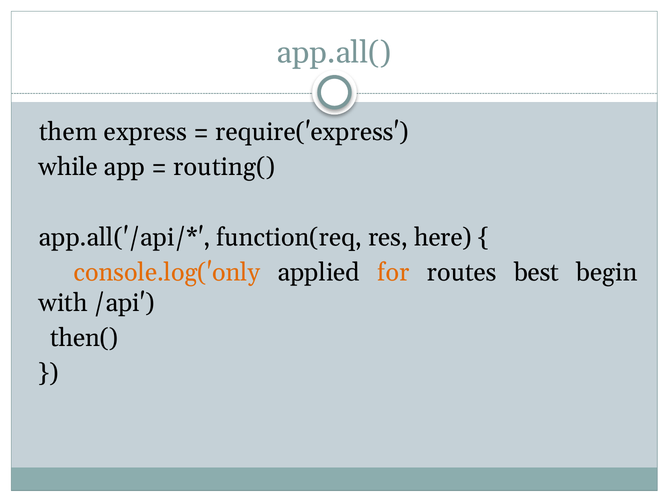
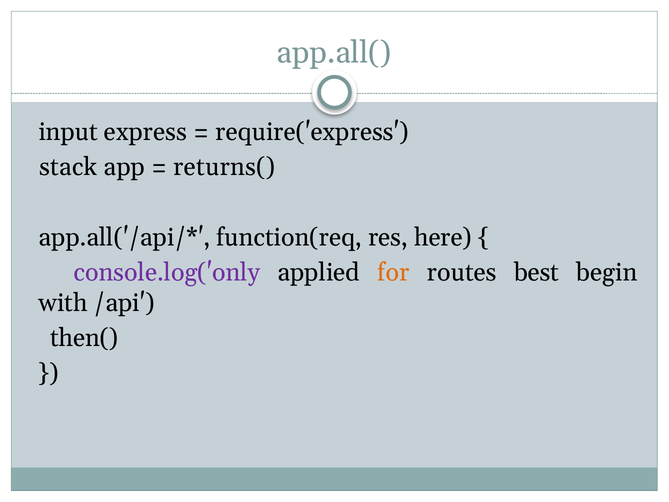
them: them -> input (68, 132)
while: while -> stack (68, 167)
routing(: routing( -> returns( (224, 167)
console.log('only colour: orange -> purple (167, 272)
